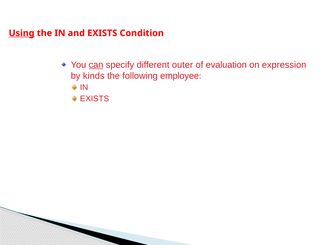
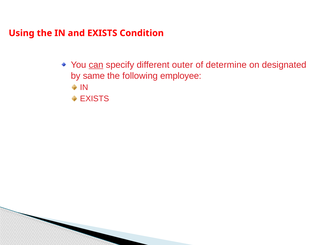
Using underline: present -> none (22, 33)
evaluation: evaluation -> determine (226, 65)
expression: expression -> designated (284, 65)
kinds: kinds -> same (94, 76)
